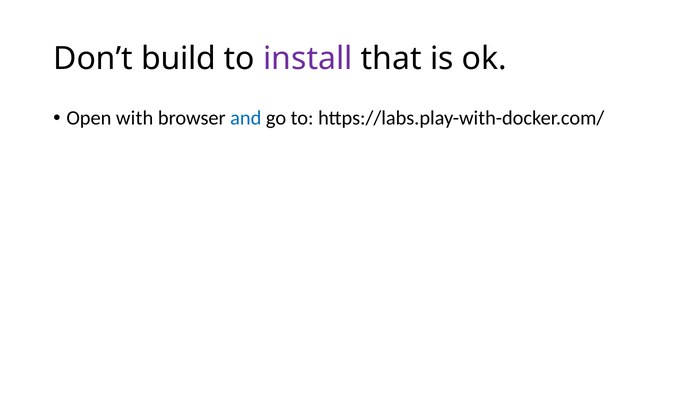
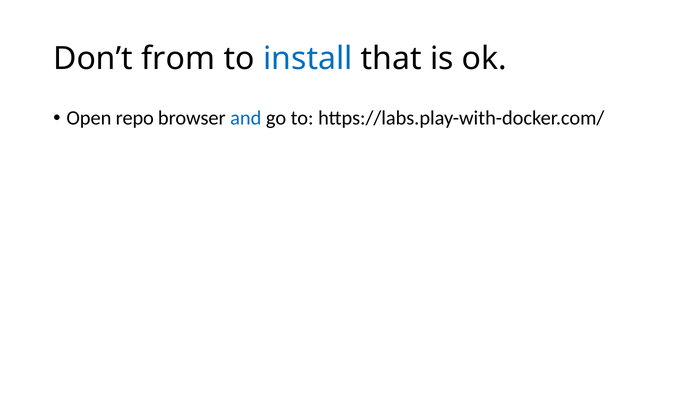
build: build -> from (178, 59)
install colour: purple -> blue (308, 59)
with: with -> repo (135, 118)
